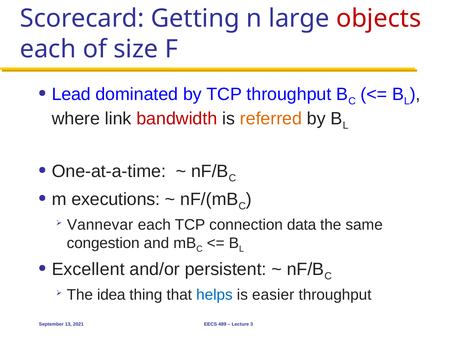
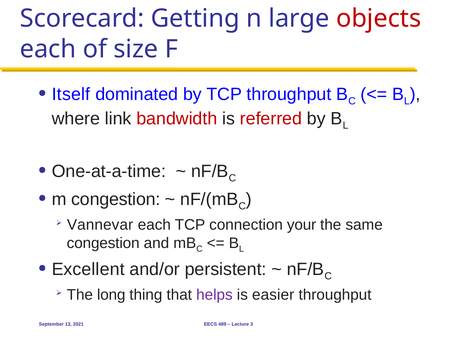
Lead: Lead -> Itself (71, 94)
referred colour: orange -> red (271, 118)
m executions: executions -> congestion (116, 199)
data: data -> your (302, 225)
idea: idea -> long (111, 295)
helps colour: blue -> purple (214, 295)
